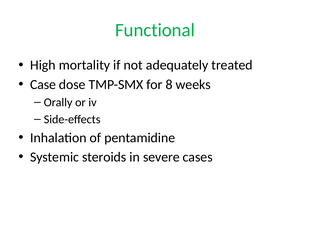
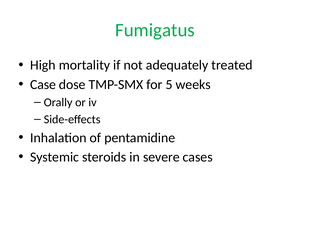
Functional: Functional -> Fumigatus (155, 30)
8: 8 -> 5 (169, 84)
